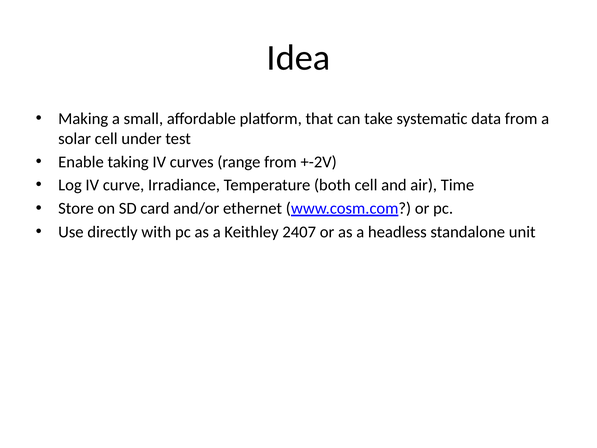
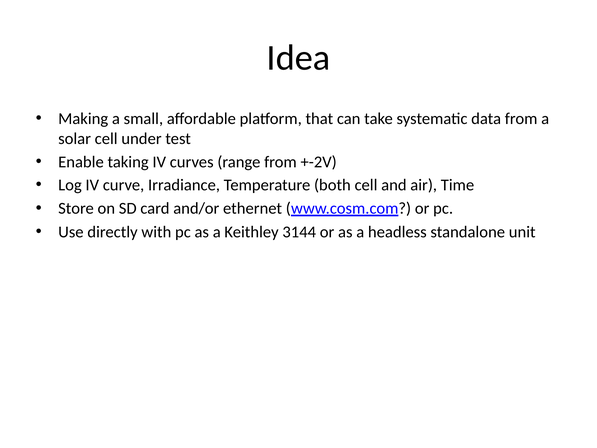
2407: 2407 -> 3144 (299, 232)
